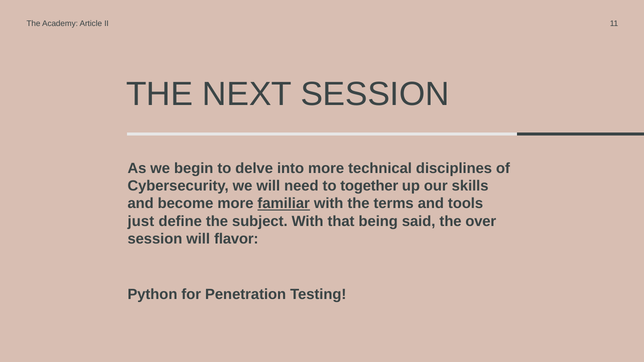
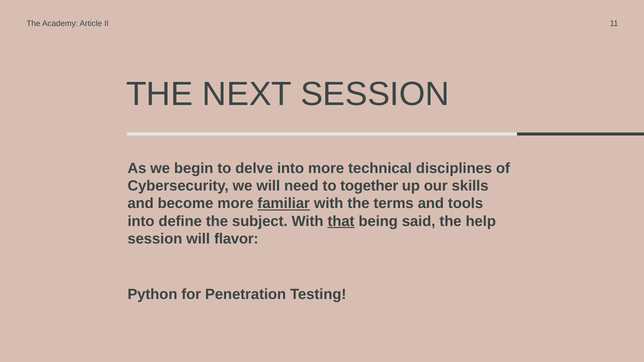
just: just -> into (141, 221)
that underline: none -> present (341, 221)
over: over -> help (481, 221)
